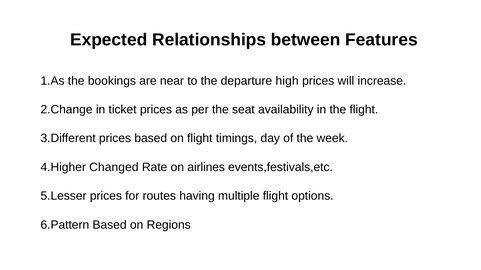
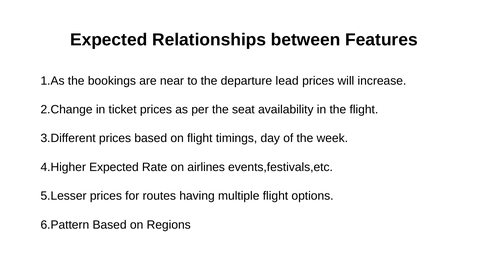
high: high -> lead (287, 81)
4.Higher Changed: Changed -> Expected (114, 168)
